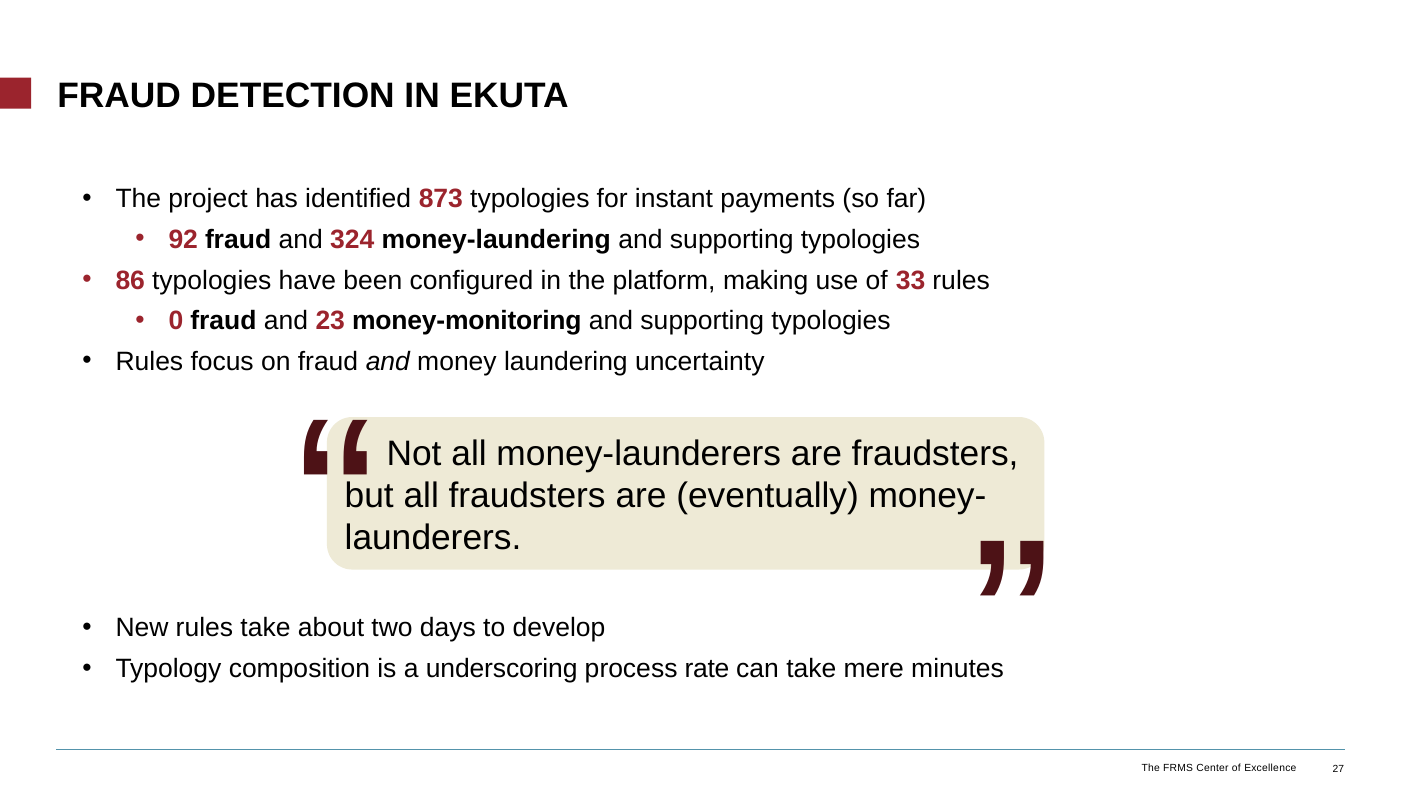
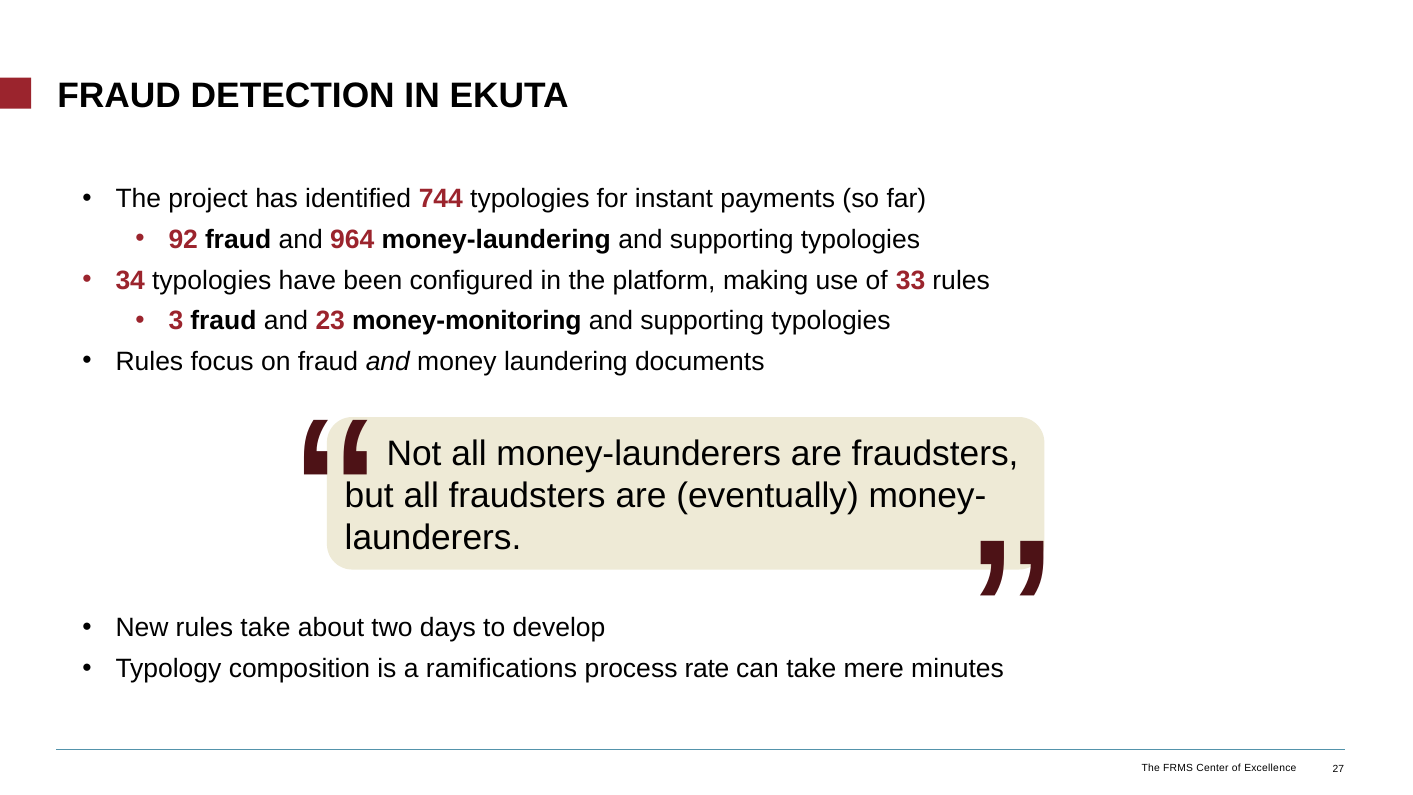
873: 873 -> 744 (441, 199)
324: 324 -> 964 (352, 240)
86: 86 -> 34 (130, 280)
0: 0 -> 3 (176, 321)
uncertainty: uncertainty -> documents (700, 361)
underscoring: underscoring -> ramifications (502, 669)
